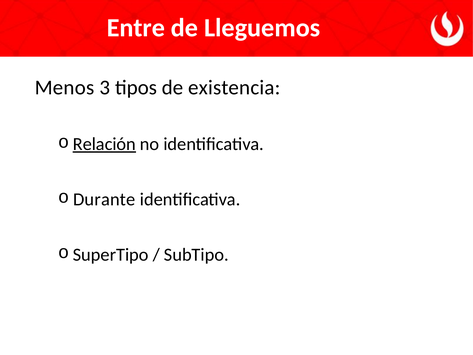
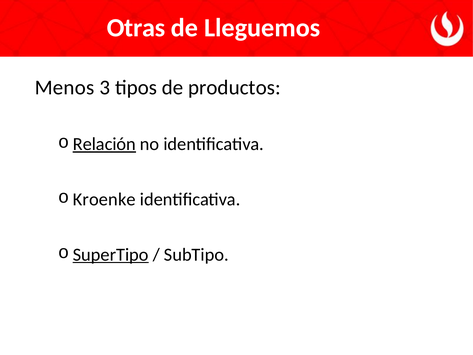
Entre: Entre -> Otras (136, 28)
existencia: existencia -> productos (234, 87)
Durante: Durante -> Kroenke (104, 199)
SuperTipo underline: none -> present (111, 254)
